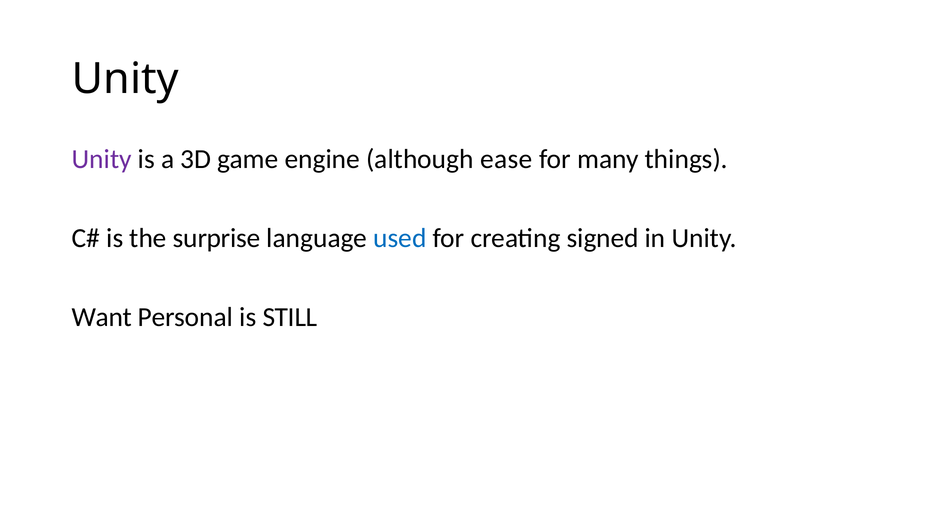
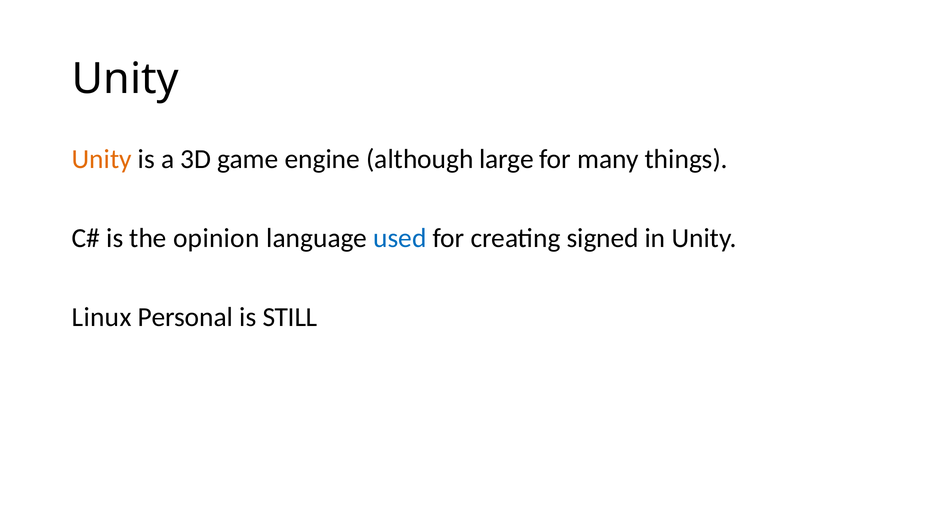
Unity colour: purple -> orange (102, 159)
ease: ease -> large (507, 159)
surprise: surprise -> opinion (216, 238)
Want: Want -> Linux (102, 317)
